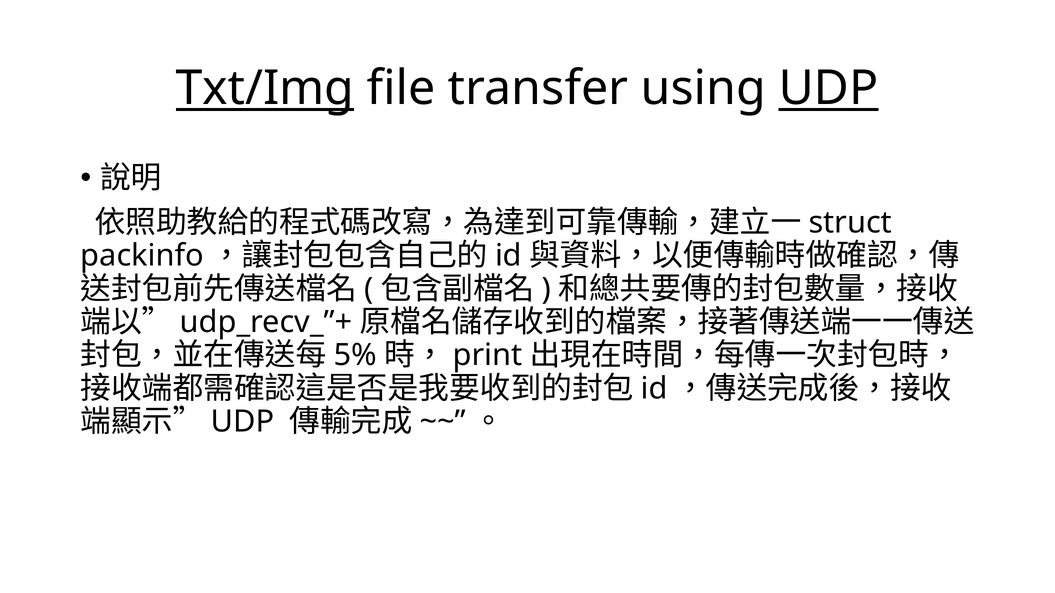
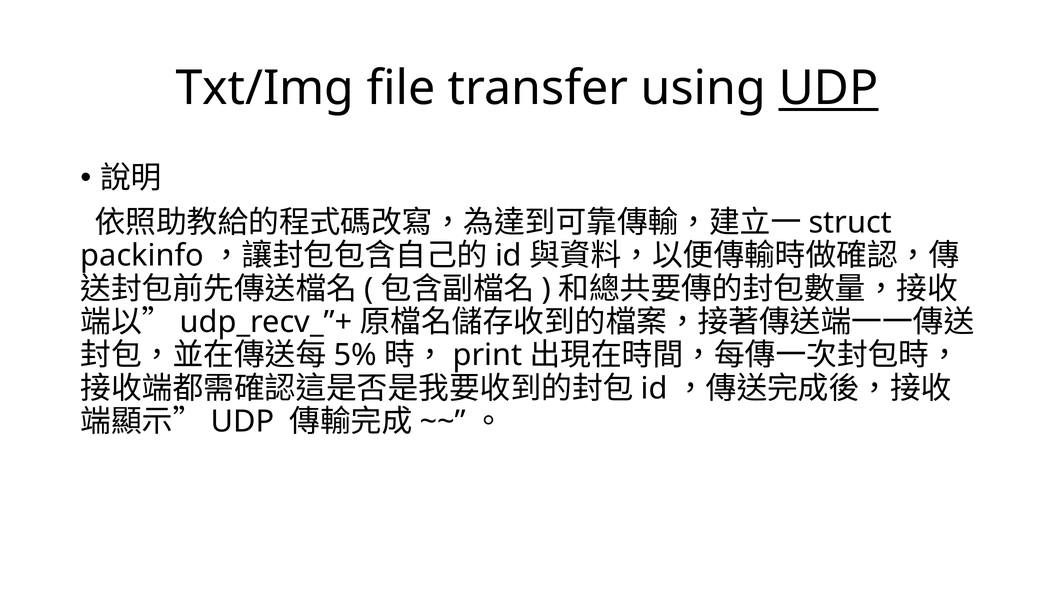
Txt/Img underline: present -> none (265, 89)
